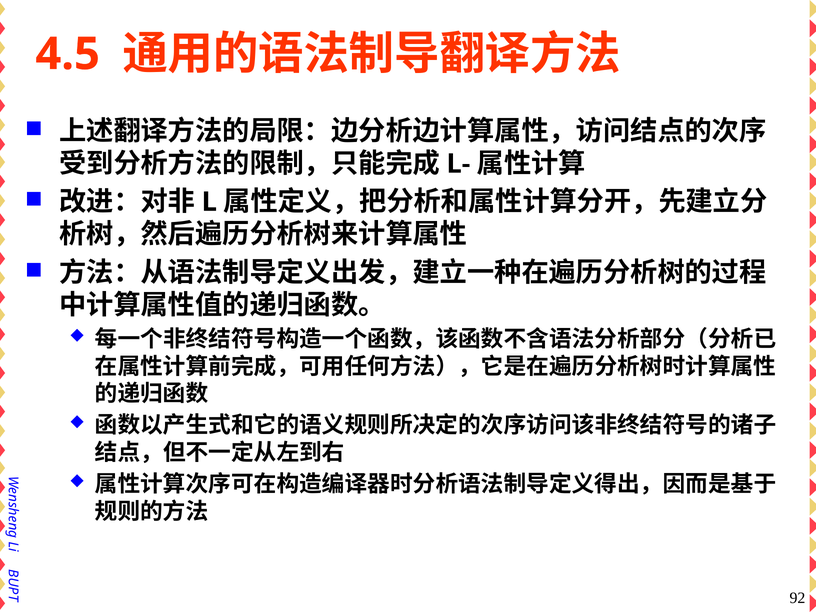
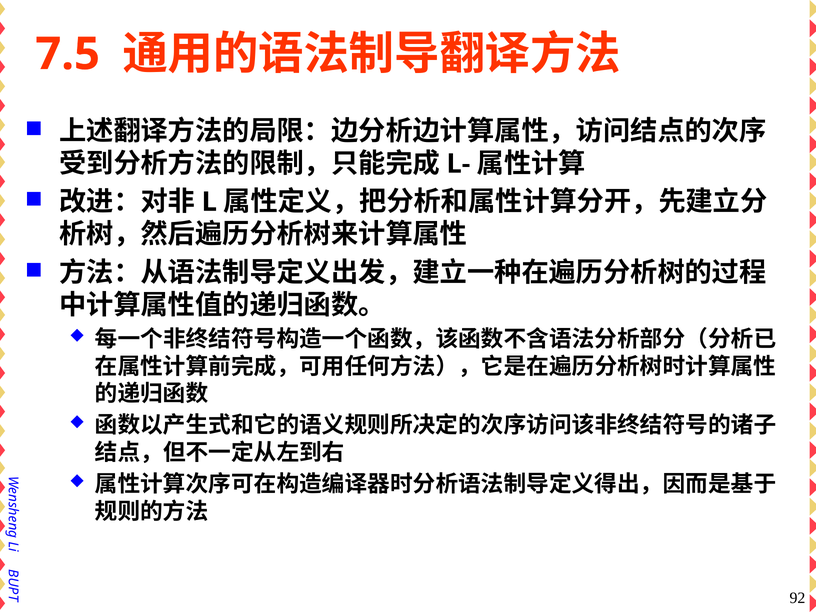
4.5: 4.5 -> 7.5 (68, 54)
